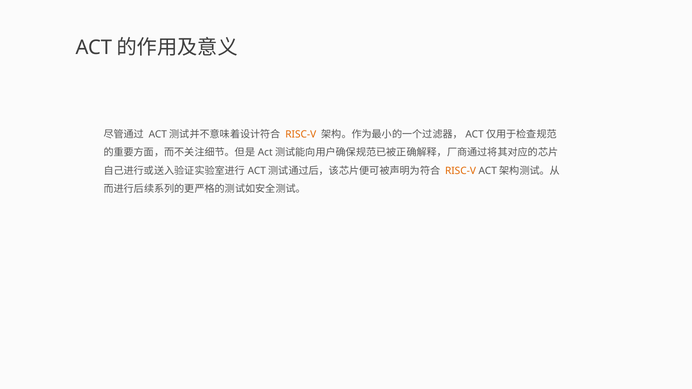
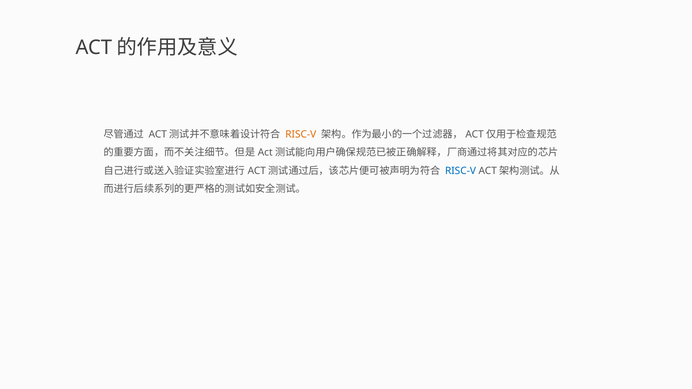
RISC-V colour: orange -> blue (460, 171)
